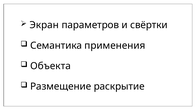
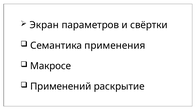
Объекта: Объекта -> Макросе (51, 66)
Размещение: Размещение -> Применений (61, 87)
